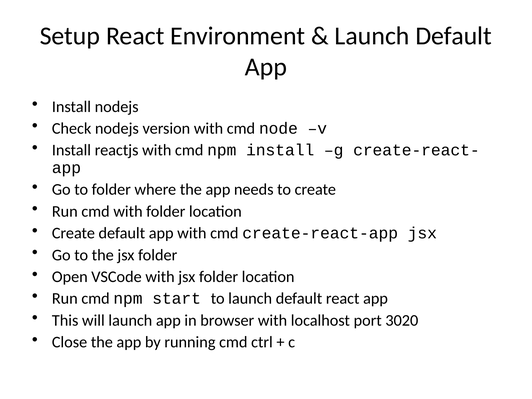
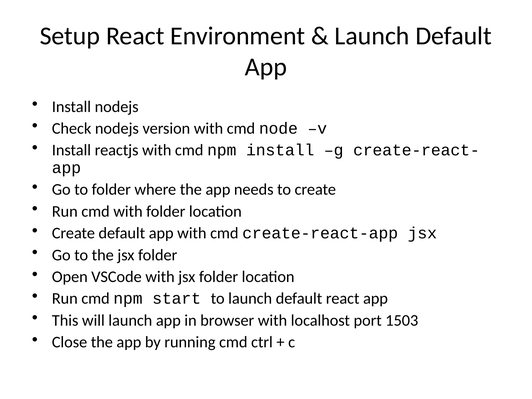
3020: 3020 -> 1503 (402, 320)
